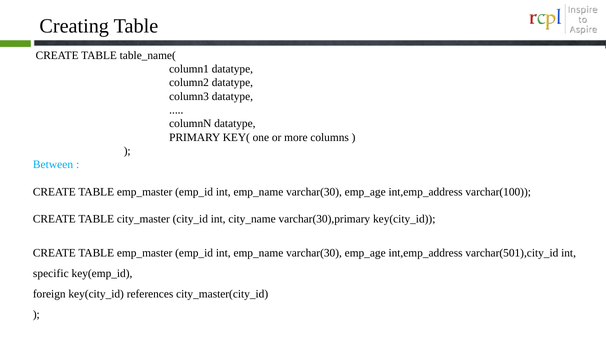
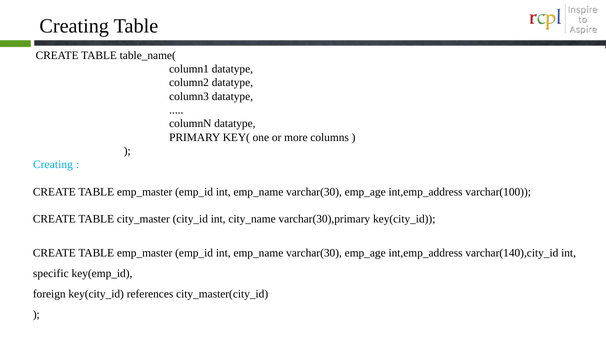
Between: Between -> Creating (53, 165)
varchar(501),city_id: varchar(501),city_id -> varchar(140),city_id (512, 253)
